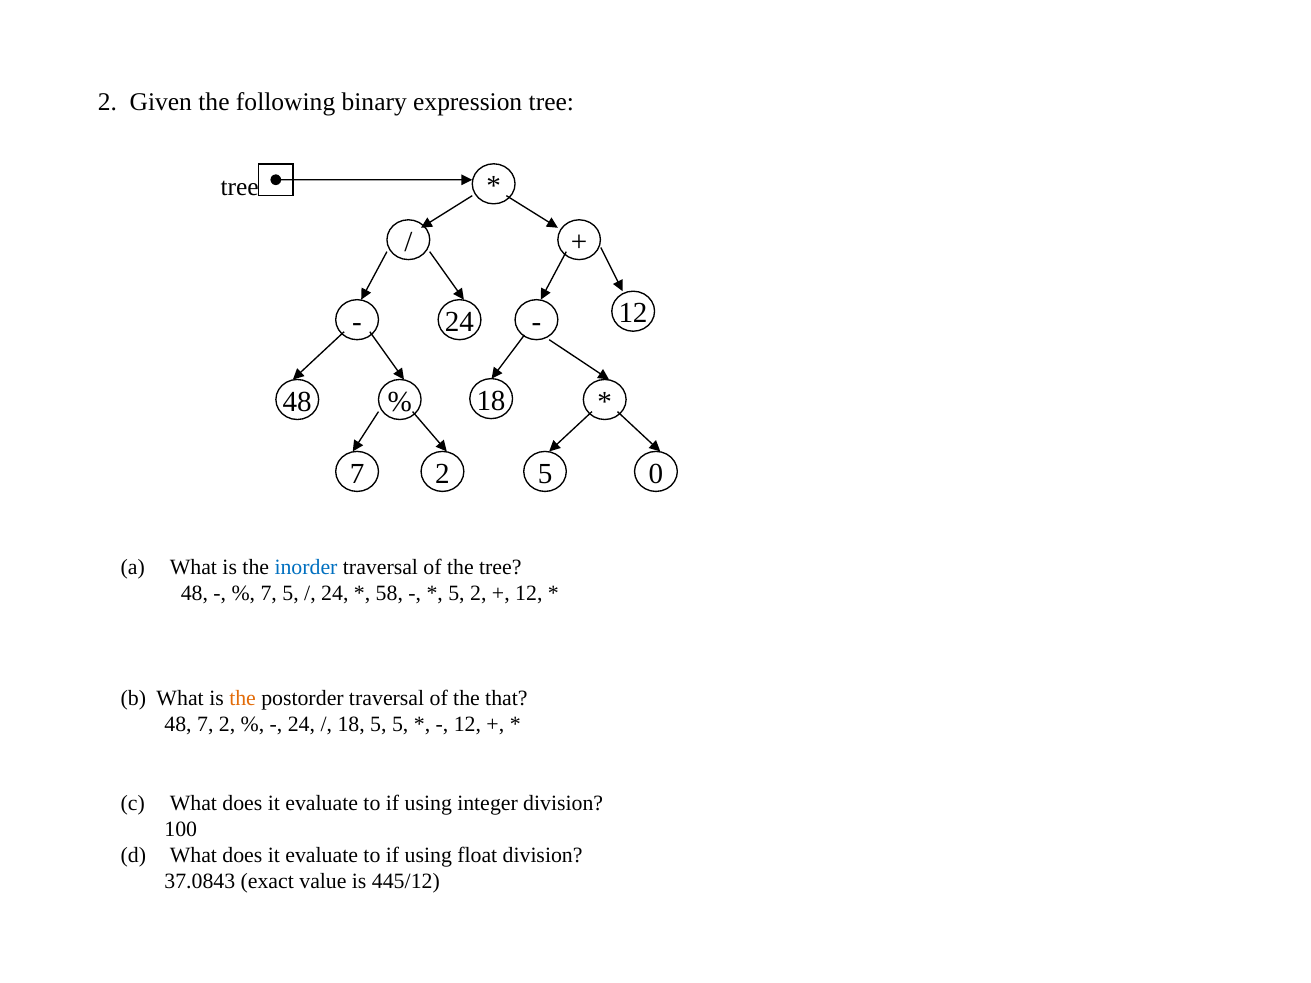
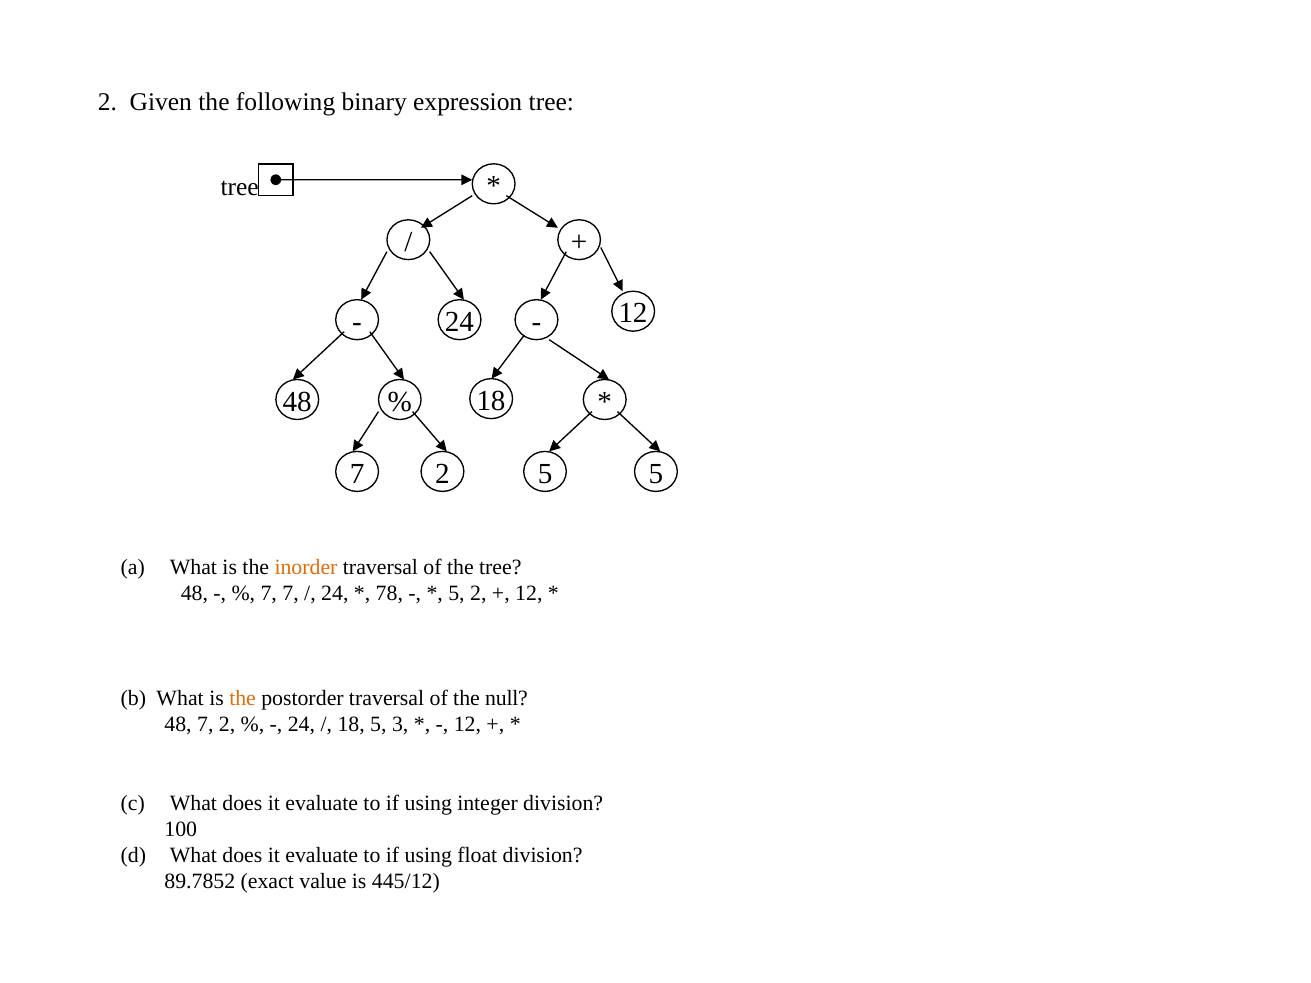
5 0: 0 -> 5 (656, 474)
inorder colour: blue -> orange (306, 567)
7 5: 5 -> 7 (291, 593)
58: 58 -> 78 (389, 593)
that: that -> null (507, 698)
5 5: 5 -> 3 (400, 725)
37.0843: 37.0843 -> 89.7852 (200, 882)
